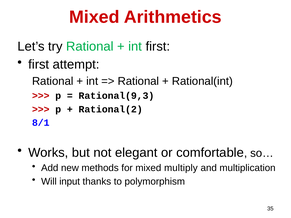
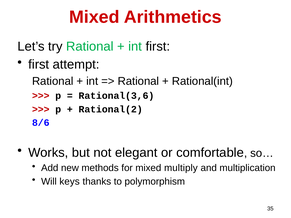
Rational(9,3: Rational(9,3 -> Rational(3,6 (116, 96)
8/1: 8/1 -> 8/6 (41, 123)
input: input -> keys (70, 182)
